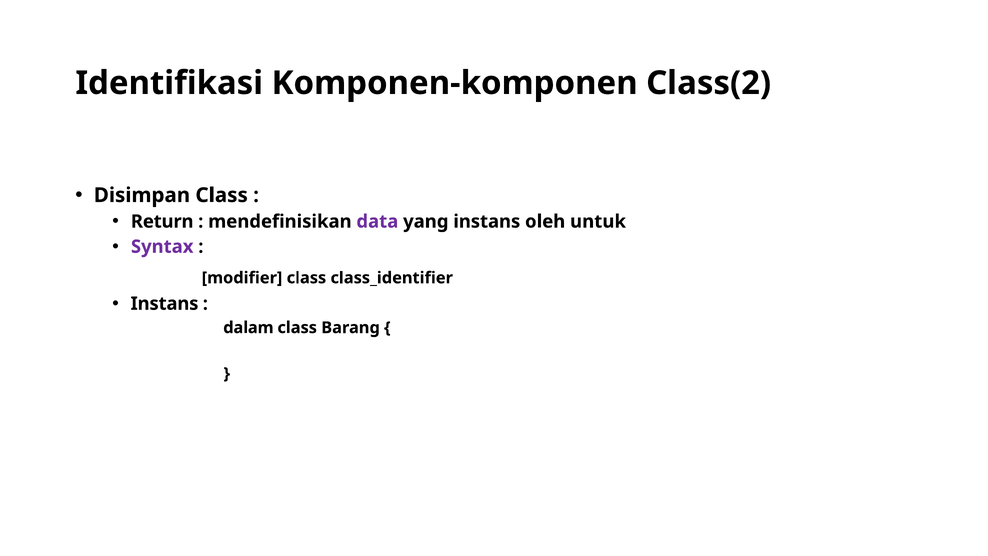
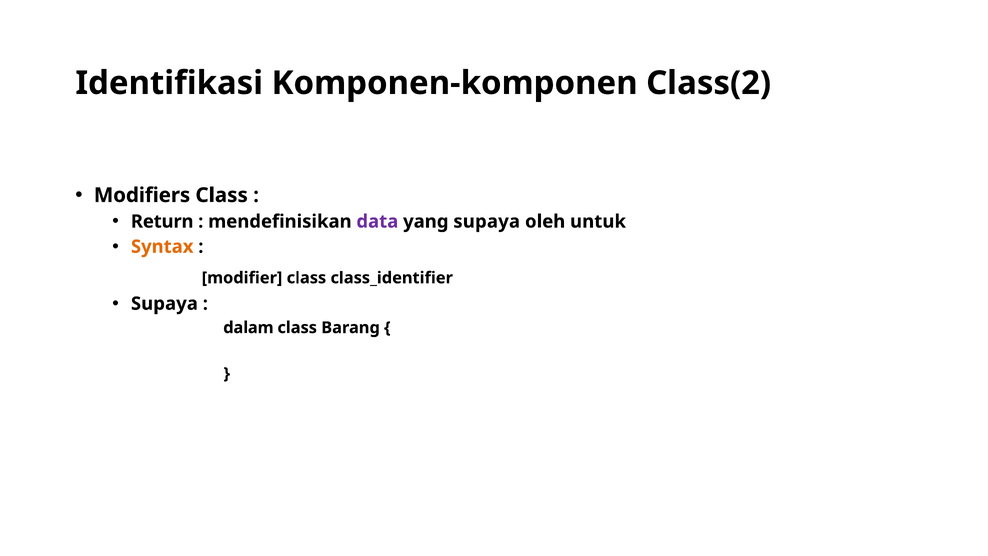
Disimpan: Disimpan -> Modifiers (142, 195)
yang instans: instans -> supaya (487, 221)
Syntax colour: purple -> orange (162, 247)
Instans: Instans -> Supaya (164, 304)
